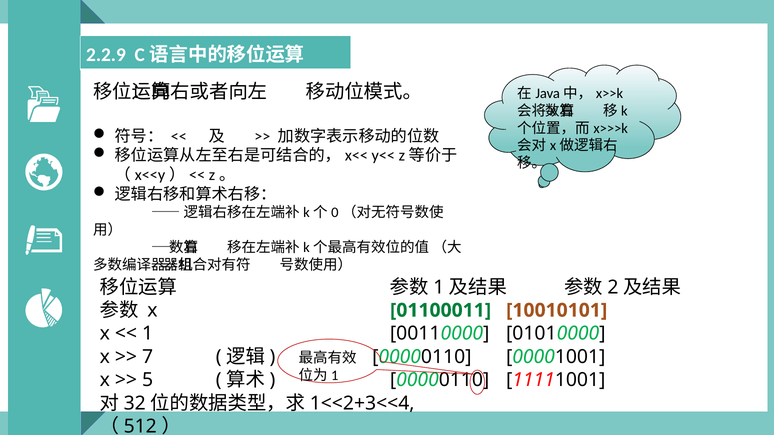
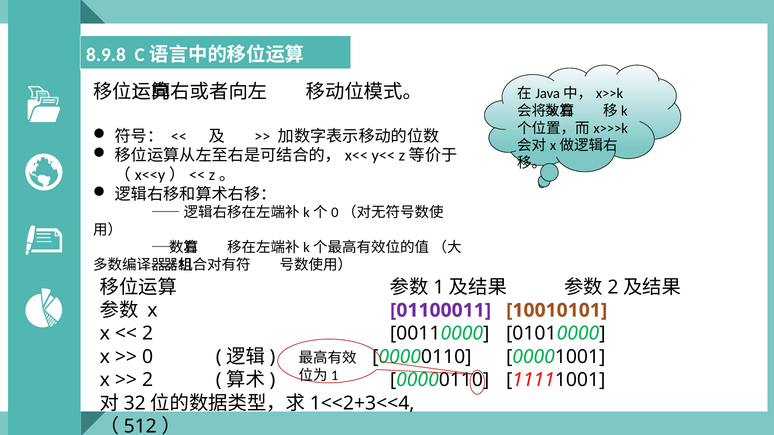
2.2.9: 2.2.9 -> 8.9.8 (106, 55)
01100011 colour: green -> purple (441, 311)
1: 1 -> 2 (148, 334)
7: 7 -> 0 (148, 357)
5: 5 -> 2 (148, 380)
